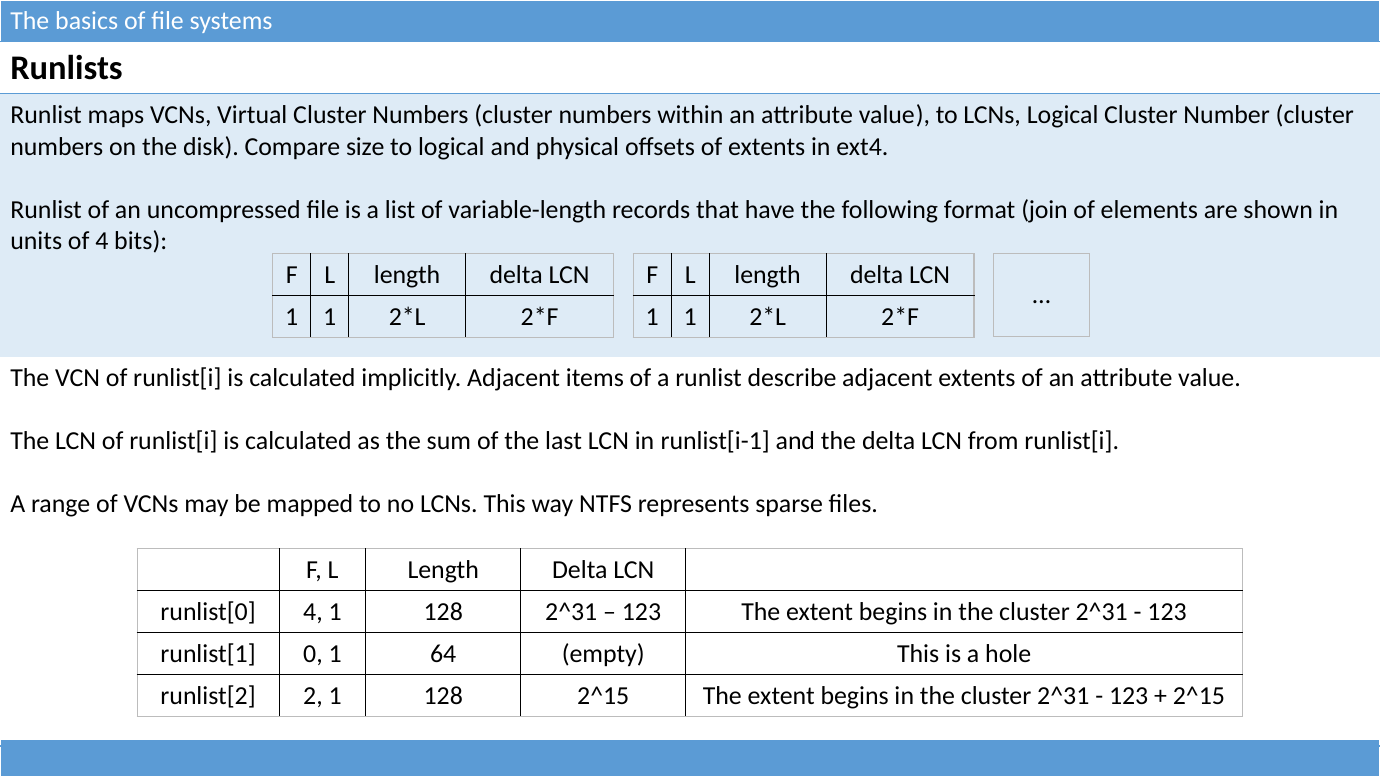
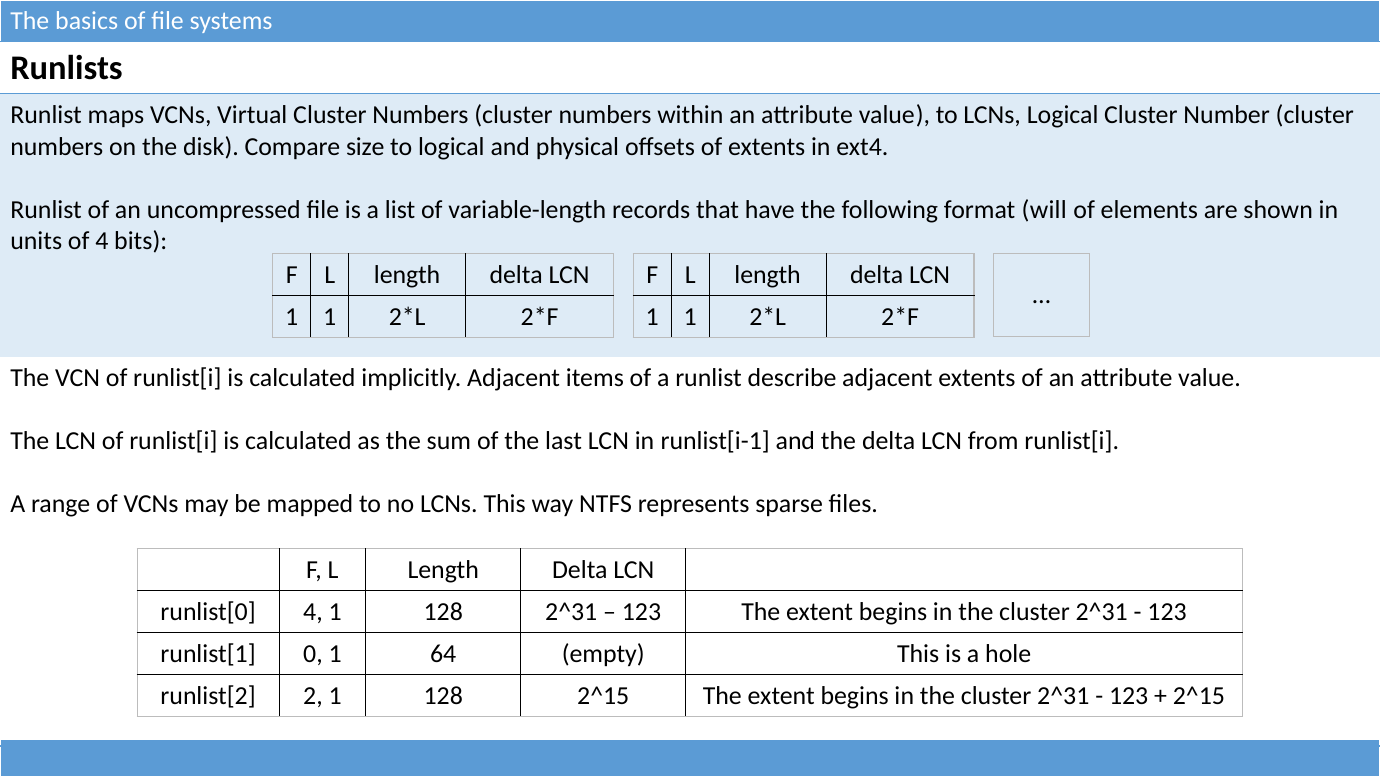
join: join -> will (1044, 210)
